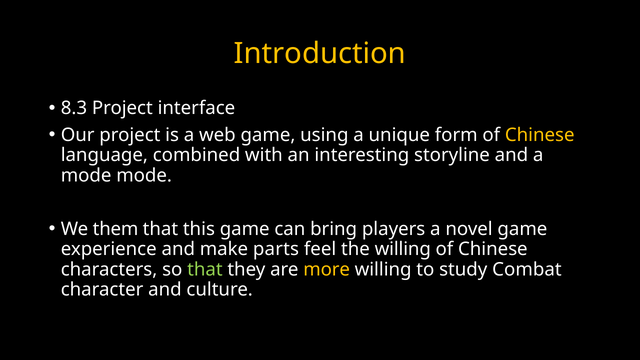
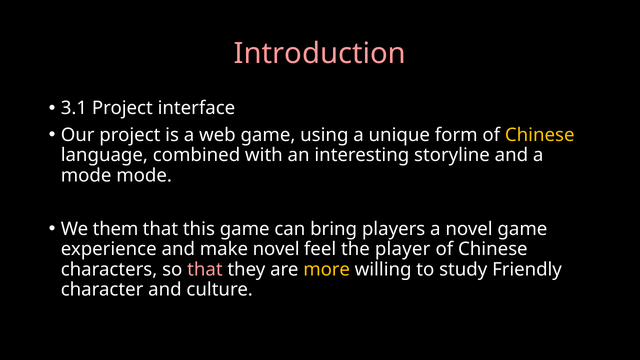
Introduction colour: yellow -> pink (320, 54)
8.3: 8.3 -> 3.1 (74, 108)
make parts: parts -> novel (276, 249)
the willing: willing -> player (403, 249)
that colour: light green -> pink (205, 269)
Combat: Combat -> Friendly (527, 269)
